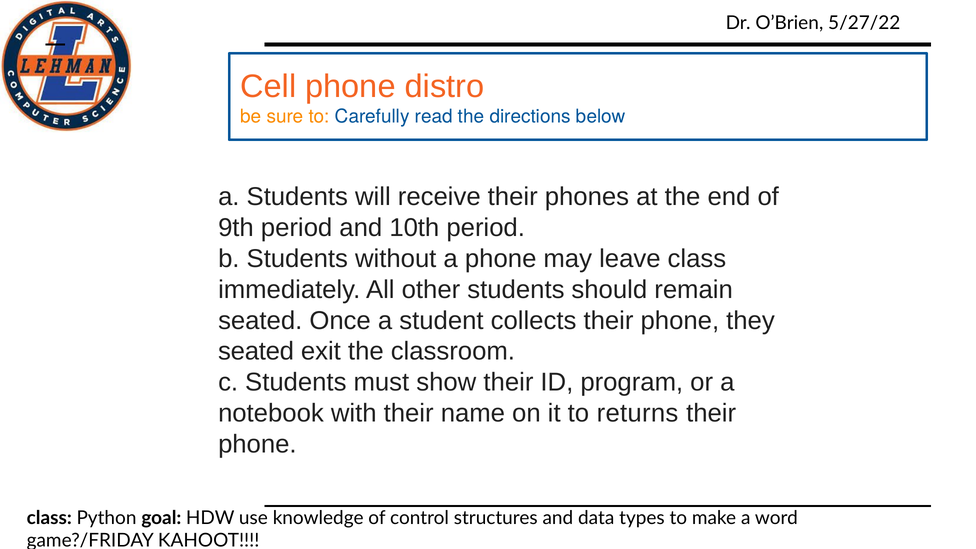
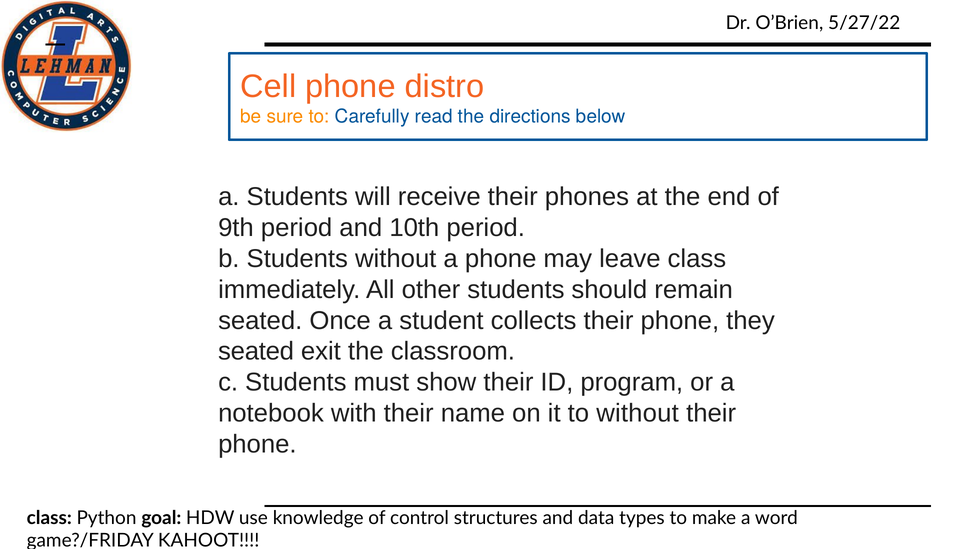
to returns: returns -> without (638, 413)
